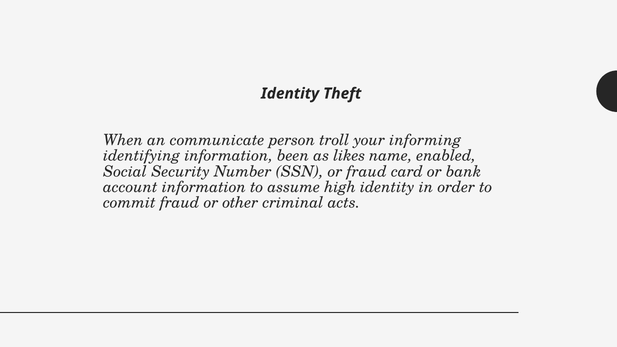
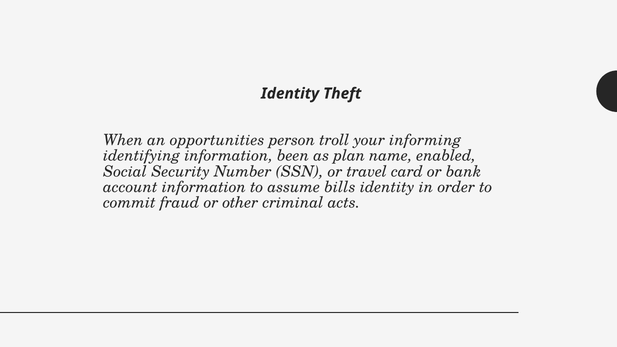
communicate: communicate -> opportunities (217, 140)
likes: likes -> plan (349, 156)
or fraud: fraud -> travel (367, 171)
high: high -> bills (340, 187)
